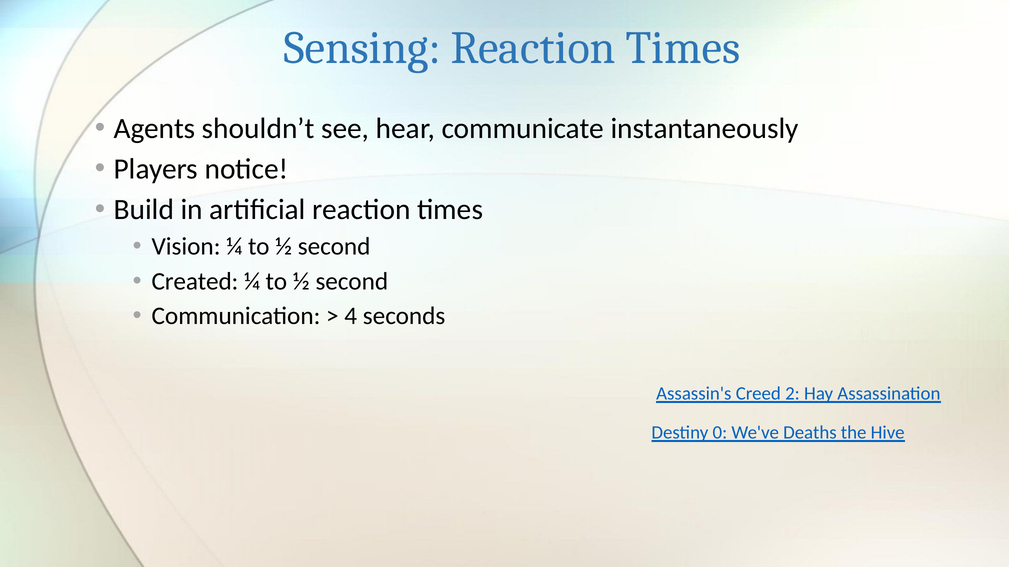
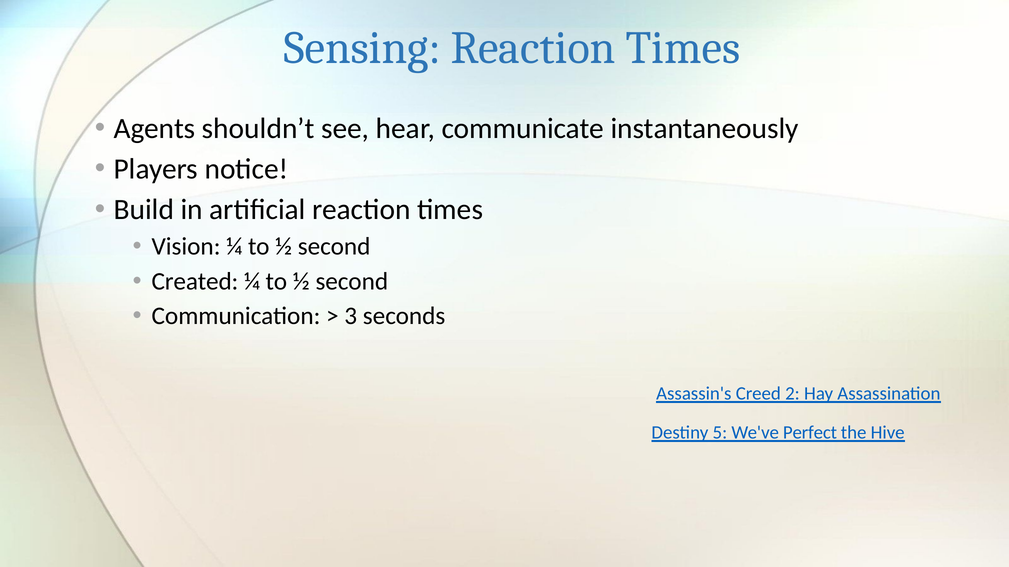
4: 4 -> 3 (351, 316)
0: 0 -> 5 (720, 433)
Deaths: Deaths -> Perfect (810, 433)
